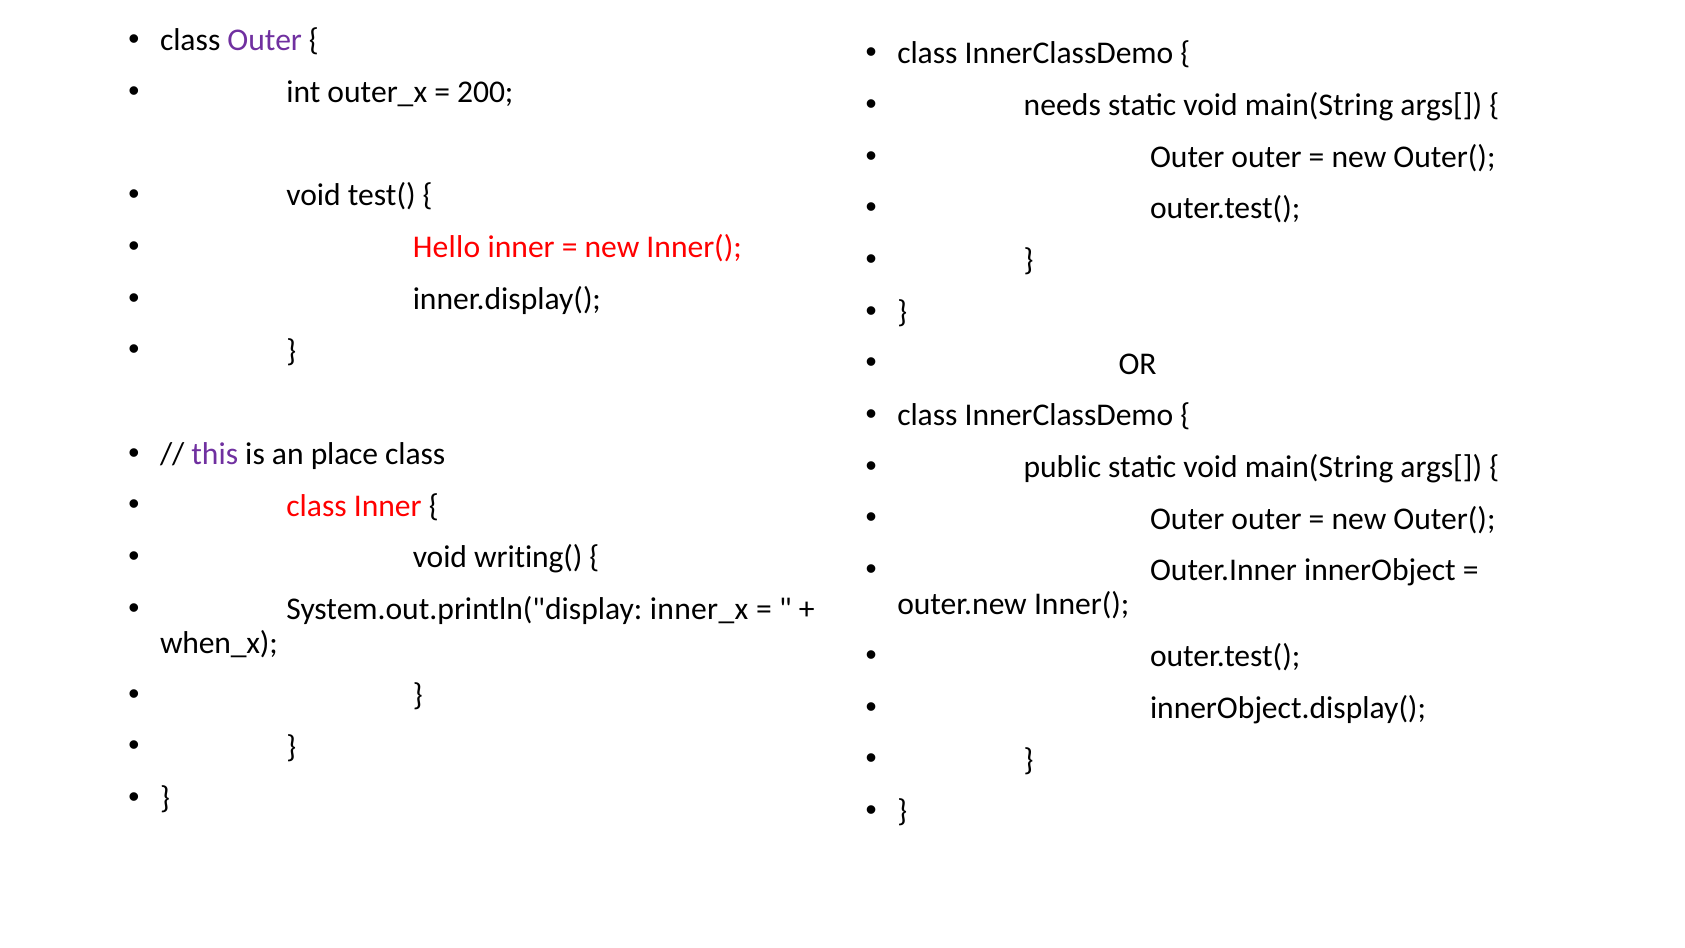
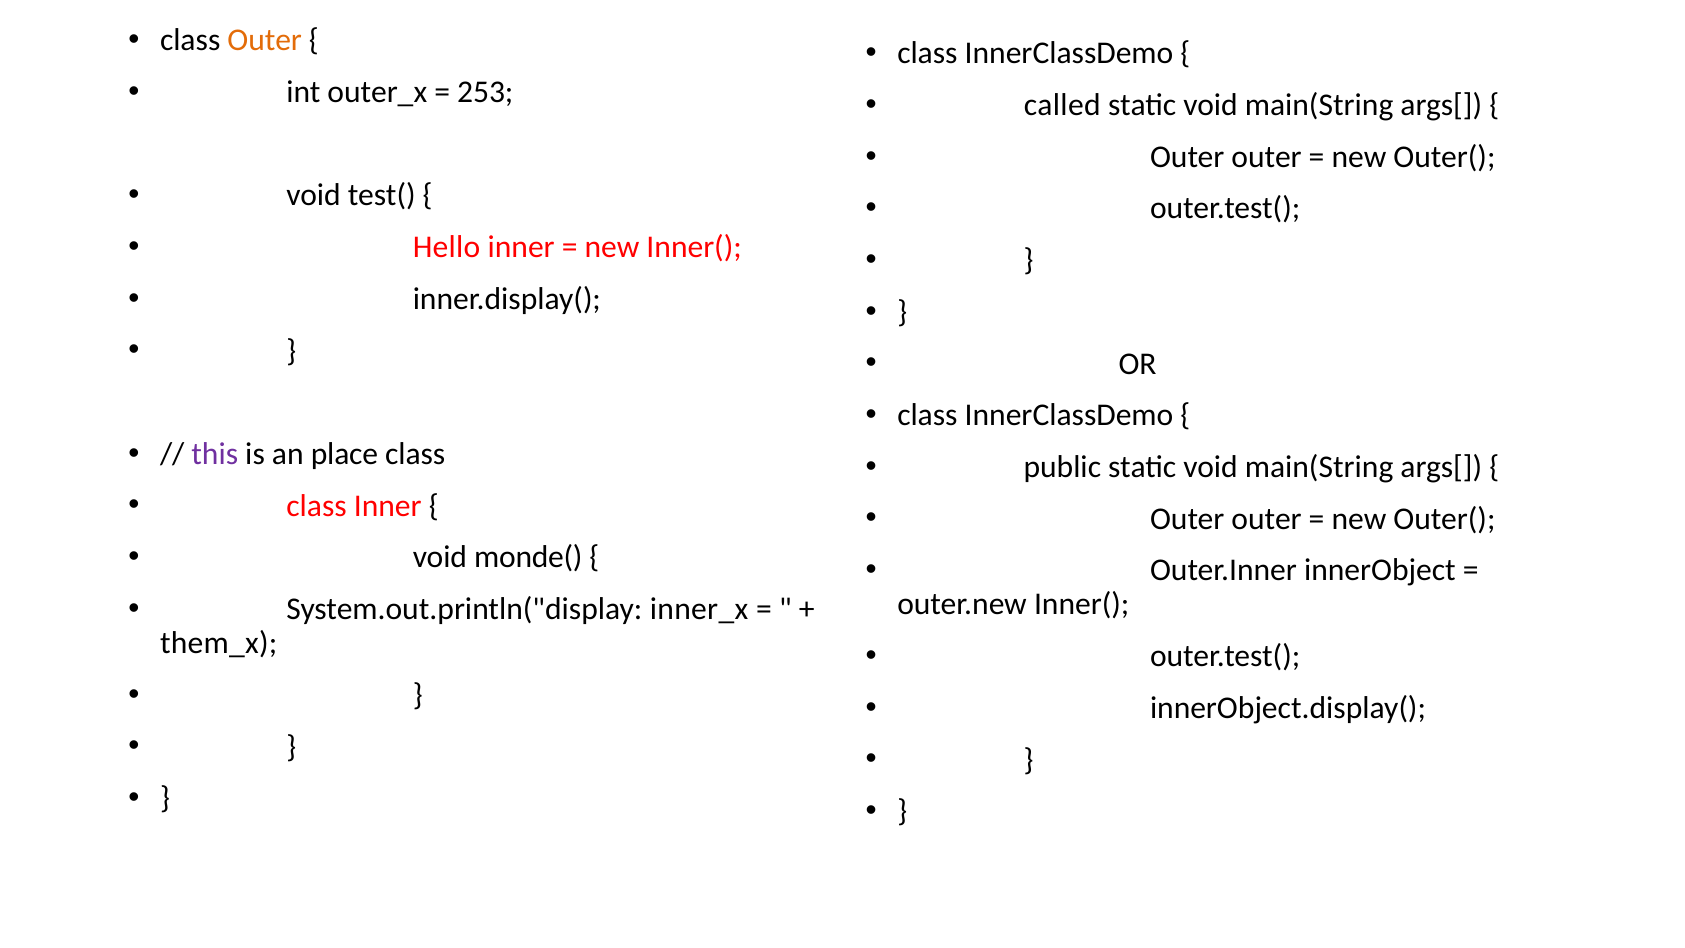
Outer colour: purple -> orange (265, 40)
200: 200 -> 253 (485, 92)
needs: needs -> called (1062, 105)
writing(: writing( -> monde( (528, 557)
when_x: when_x -> them_x (219, 643)
